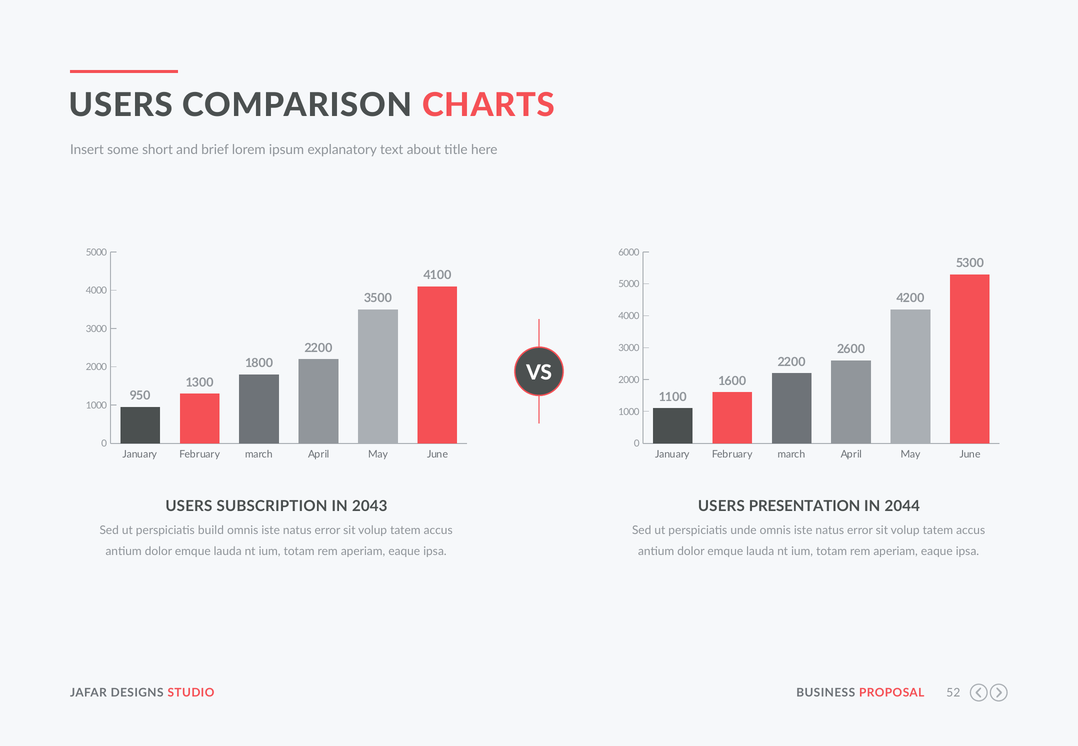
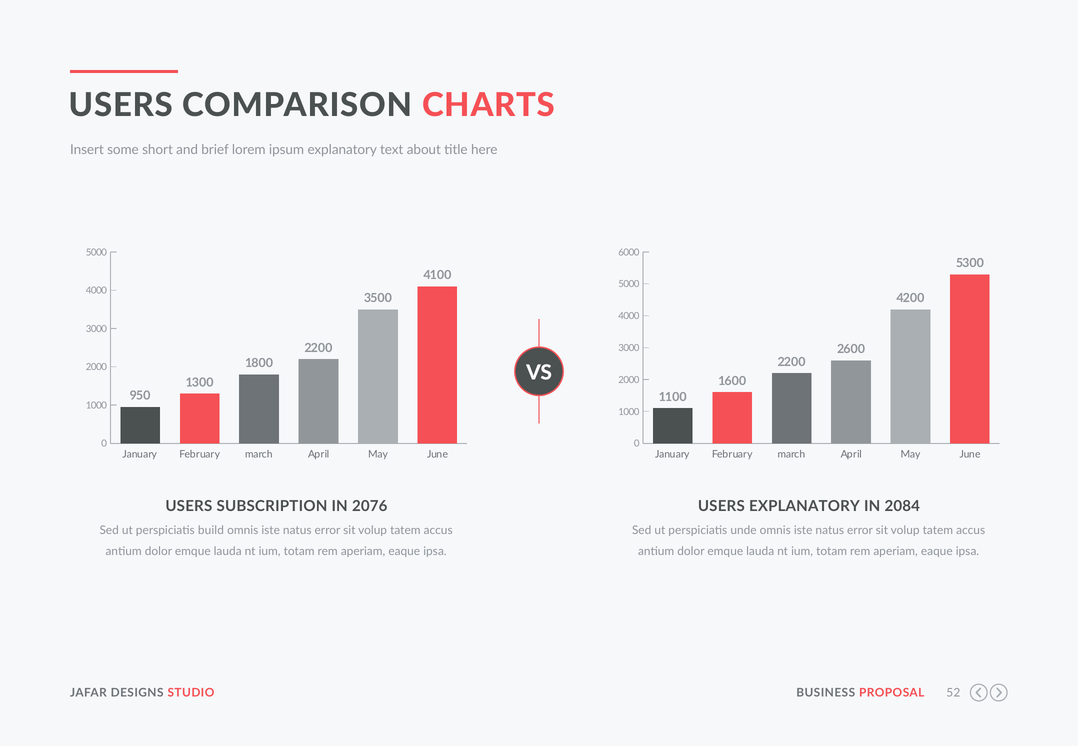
2043: 2043 -> 2076 (370, 506)
USERS PRESENTATION: PRESENTATION -> EXPLANATORY (804, 506)
2044: 2044 -> 2084 (902, 506)
